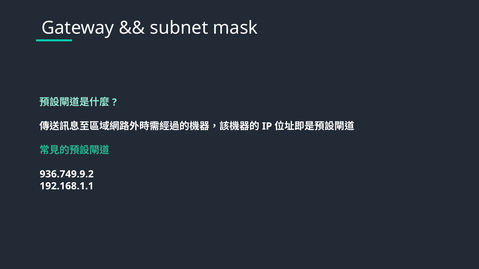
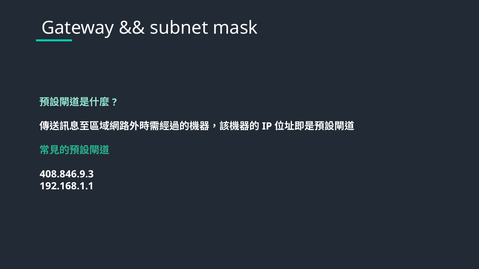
936.749.9.2: 936.749.9.2 -> 408.846.9.3 (67, 174)
